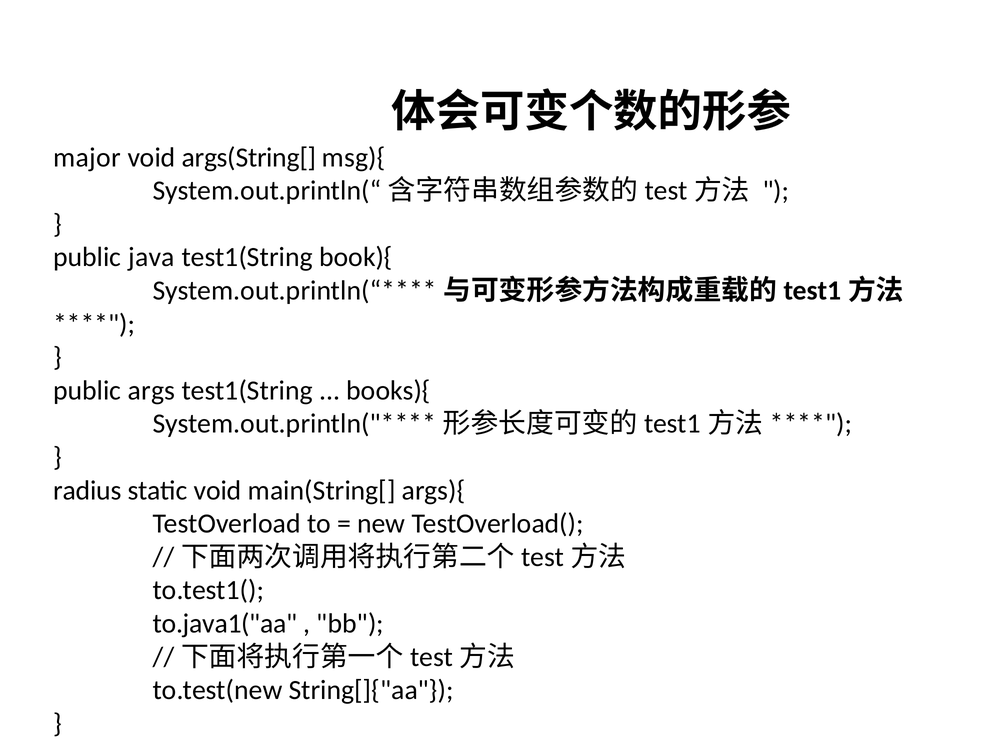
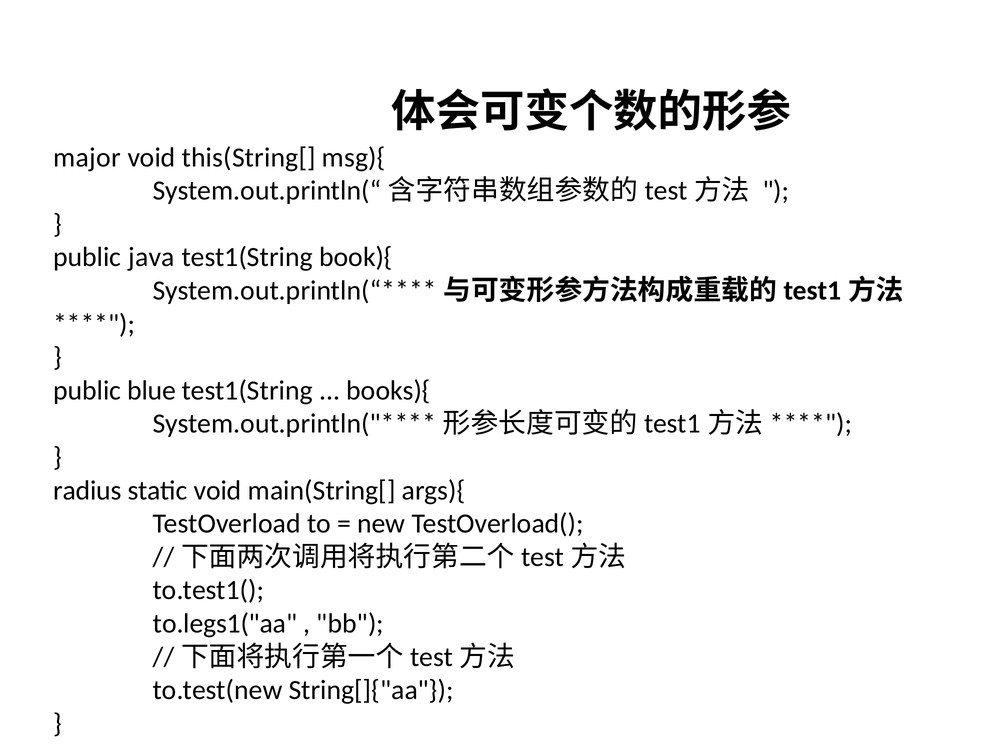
args(String[: args(String[ -> this(String[ (249, 157)
args: args -> blue (152, 391)
to.java1("aa: to.java1("aa -> to.legs1("aa (225, 624)
